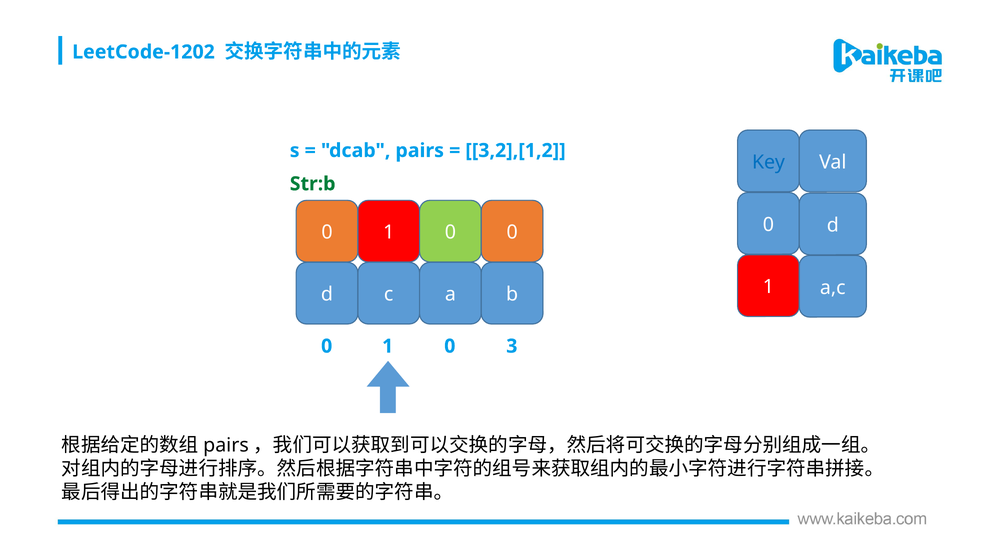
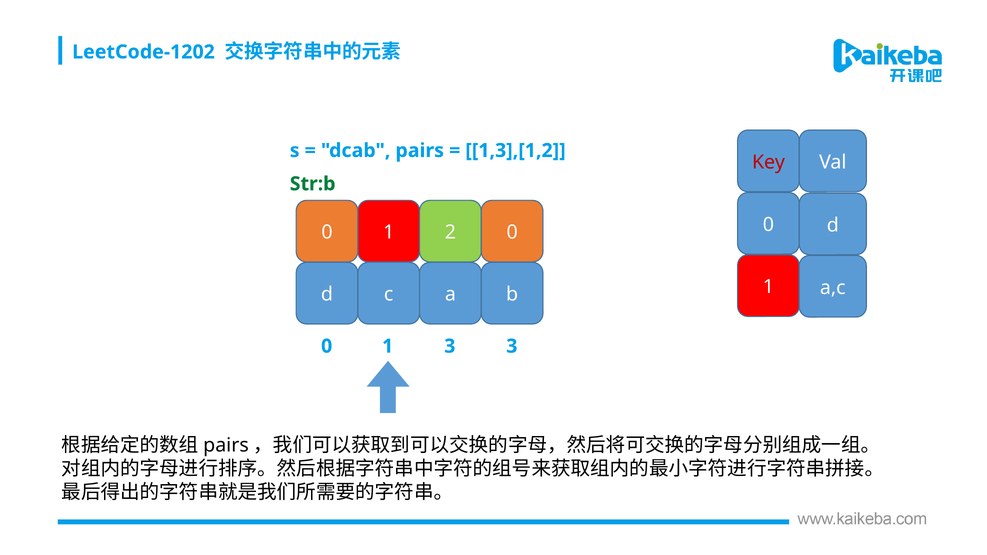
3,2],[1,2: 3,2],[1,2 -> 1,3],[1,2 (516, 151)
Key colour: blue -> red (769, 162)
0: 0 -> 2 (450, 233)
0: 0 -> 3 (450, 346)
